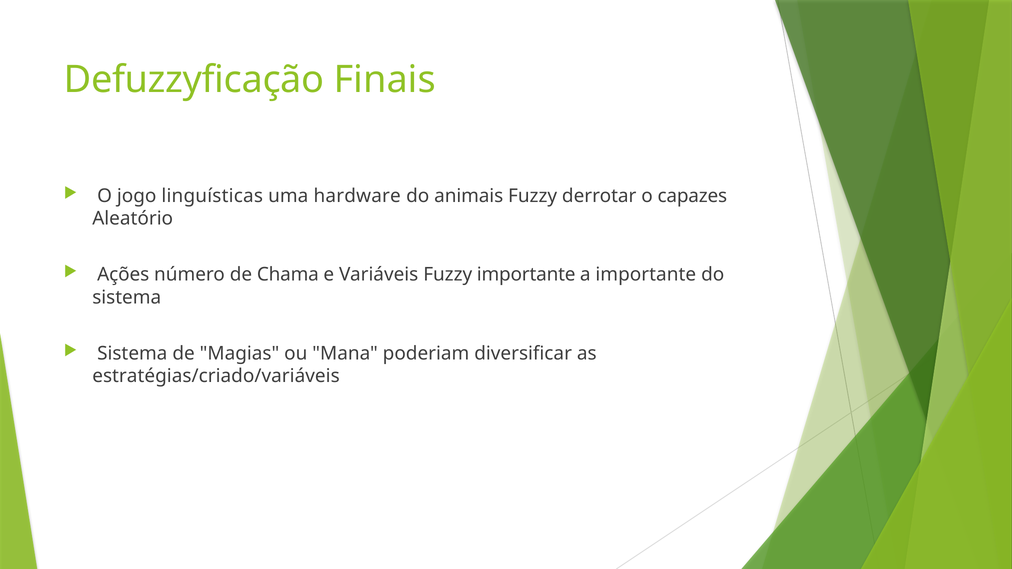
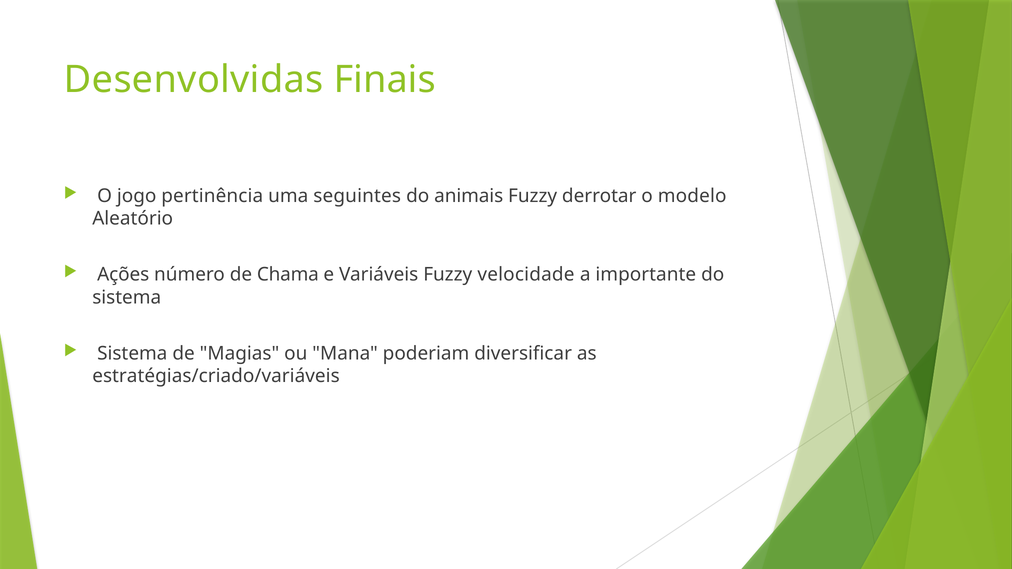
Defuzzyficação: Defuzzyficação -> Desenvolvidas (194, 80)
linguísticas: linguísticas -> pertinência (212, 196)
hardware: hardware -> seguintes (357, 196)
capazes: capazes -> modelo (692, 196)
Fuzzy importante: importante -> velocidade (526, 275)
